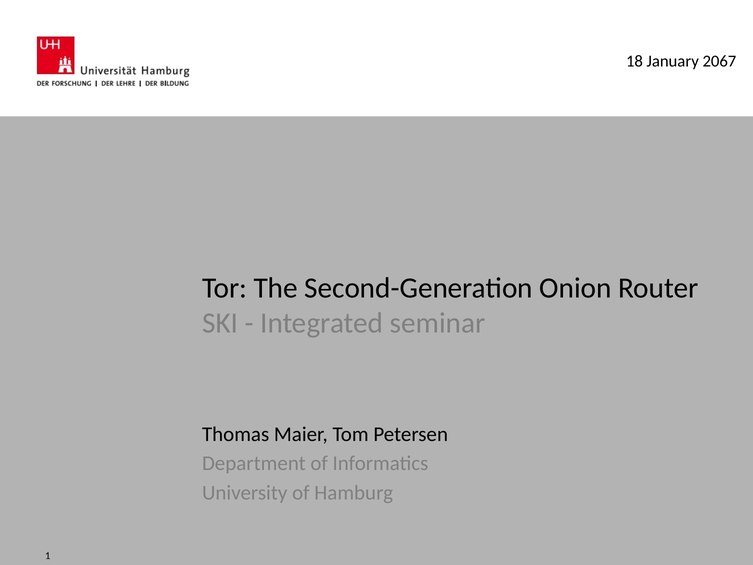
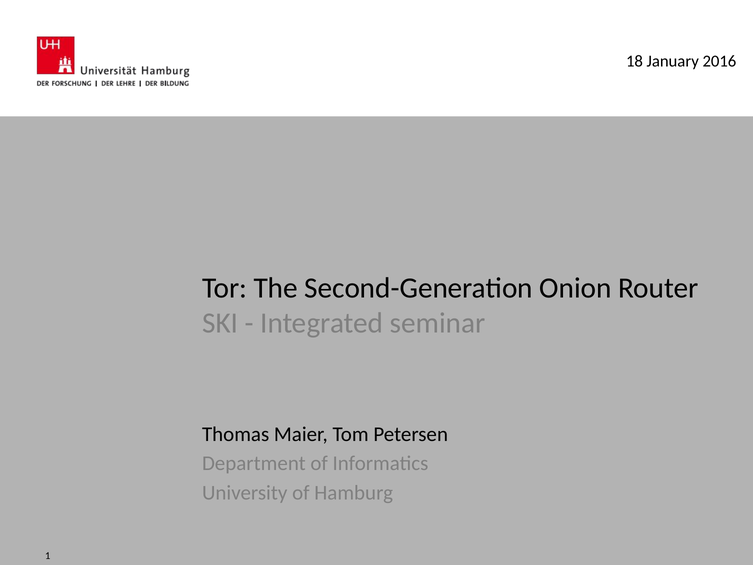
2067: 2067 -> 2016 (719, 61)
